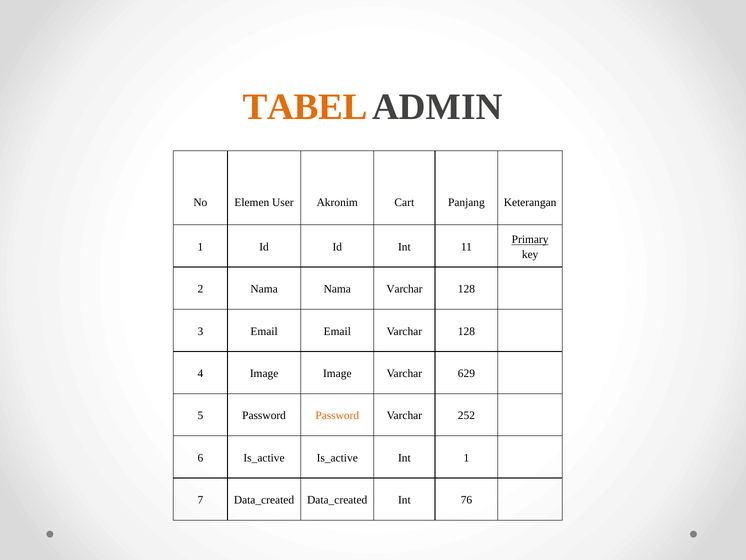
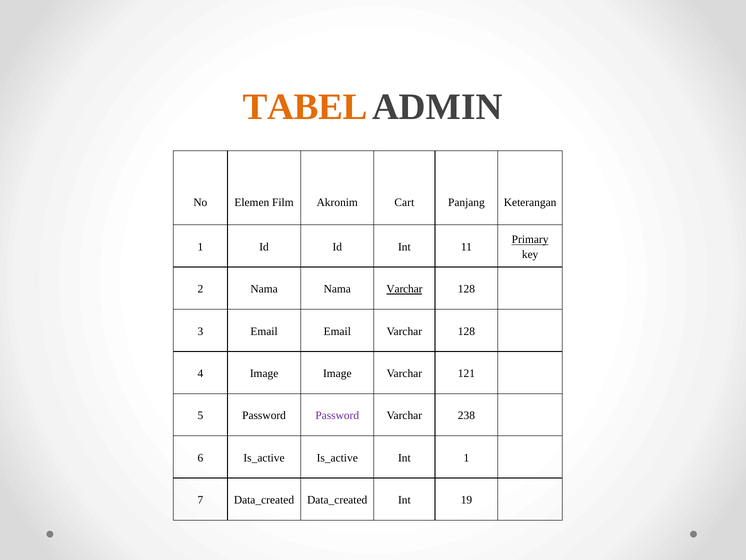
User: User -> Film (283, 202)
Varchar underline: none -> present (404, 289)
629: 629 -> 121 (466, 373)
Password colour: orange -> purple (337, 415)
252: 252 -> 238 (466, 415)
76: 76 -> 19 (466, 500)
